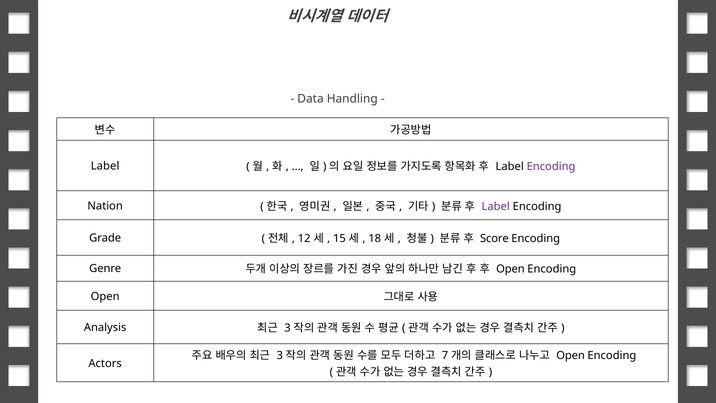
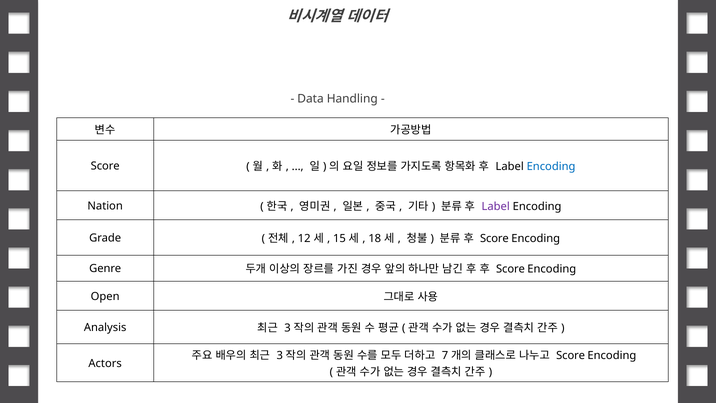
Label: Label -> Score (105, 166)
Encoding colour: purple -> blue (551, 166)
Open: Open -> Score (510, 269)
Open: Open -> Score (571, 355)
